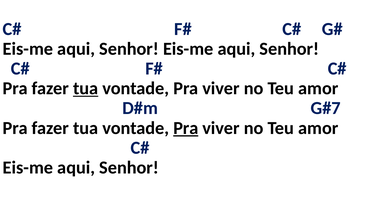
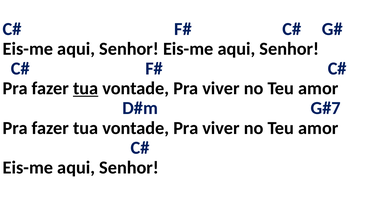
Pra underline: present -> none (186, 128)
